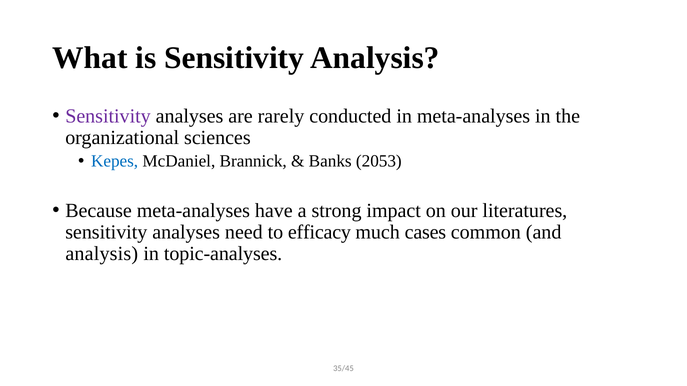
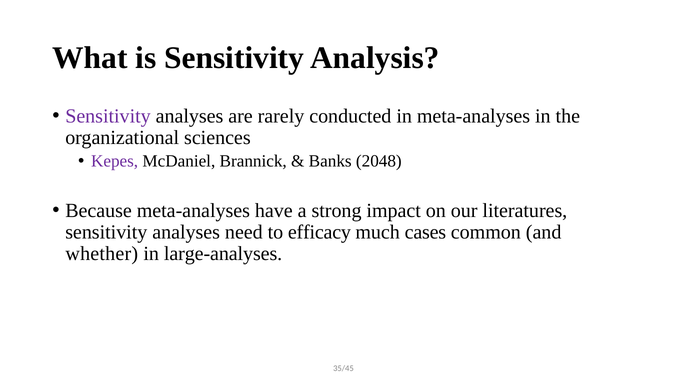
Kepes colour: blue -> purple (115, 161)
2053: 2053 -> 2048 (379, 161)
analysis: analysis -> whether (102, 254)
topic-analyses: topic-analyses -> large-analyses (223, 254)
